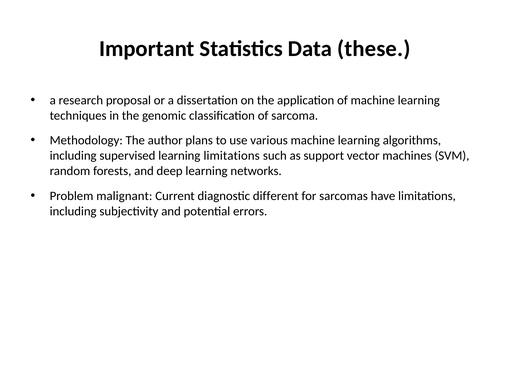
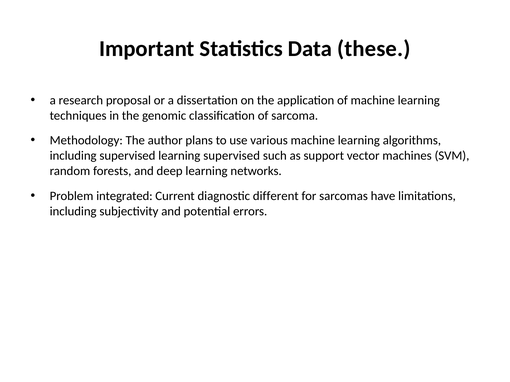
learning limitations: limitations -> supervised (232, 156)
malignant: malignant -> integrated (124, 196)
